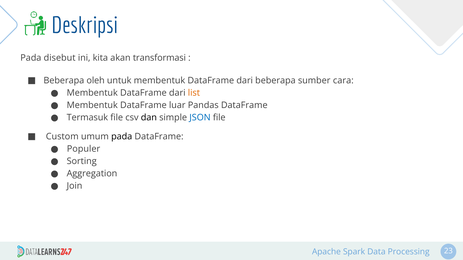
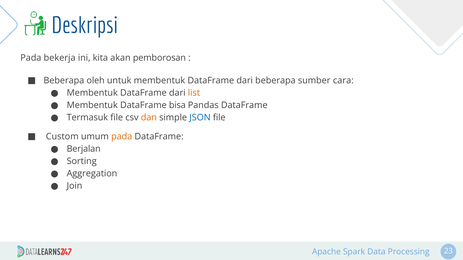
disebut: disebut -> bekerja (60, 58)
transformasi: transformasi -> pemborosan (159, 58)
luar: luar -> bisa (177, 105)
dan colour: black -> orange (149, 118)
pada colour: black -> orange (122, 137)
Populer: Populer -> Berjalan (84, 149)
